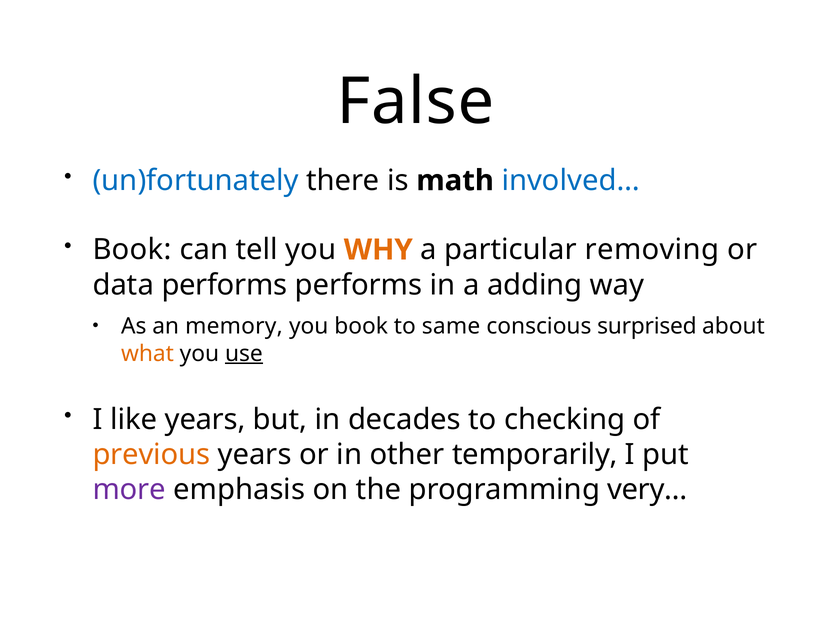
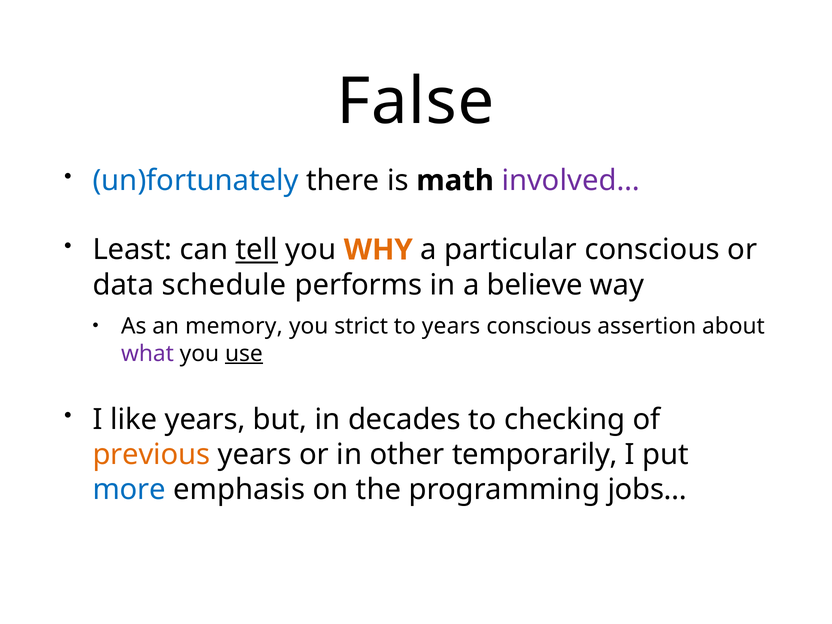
involved… colour: blue -> purple (571, 181)
Book: Book -> Least (132, 250)
tell underline: none -> present (257, 250)
particular removing: removing -> conscious (652, 250)
data performs: performs -> schedule (224, 285)
adding: adding -> believe (535, 285)
you book: book -> strict (361, 326)
to same: same -> years (451, 326)
surprised: surprised -> assertion (647, 326)
what colour: orange -> purple (147, 354)
more colour: purple -> blue (129, 490)
very…: very… -> jobs… (647, 490)
